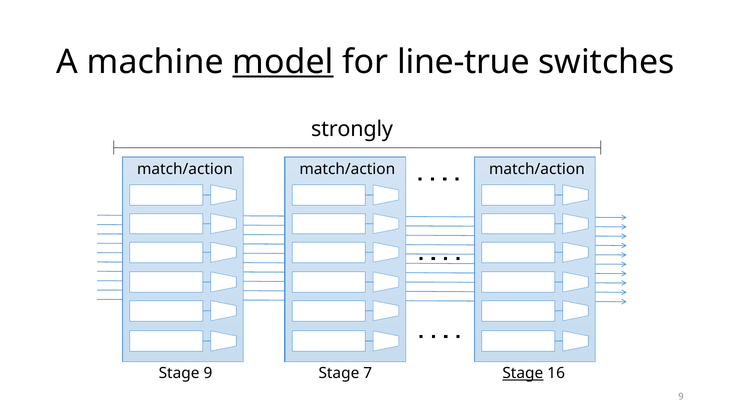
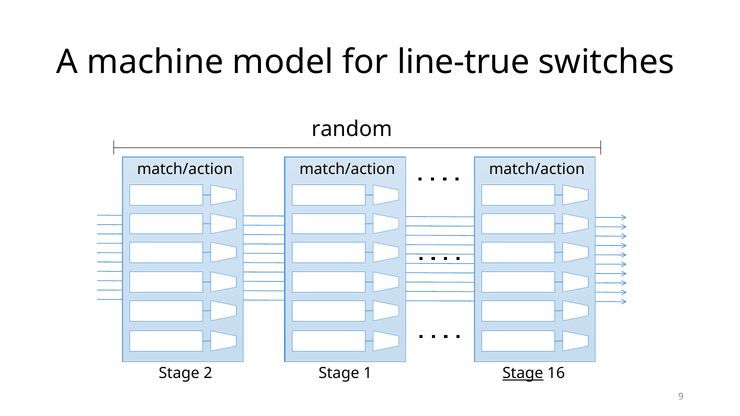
model underline: present -> none (283, 62)
strongly: strongly -> random (352, 129)
Stage 9: 9 -> 2 (208, 374)
7: 7 -> 1 (368, 374)
